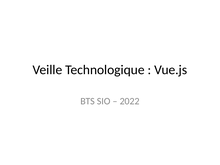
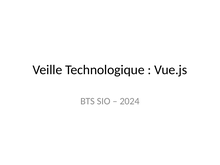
2022: 2022 -> 2024 (130, 101)
